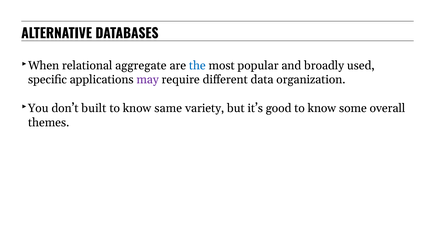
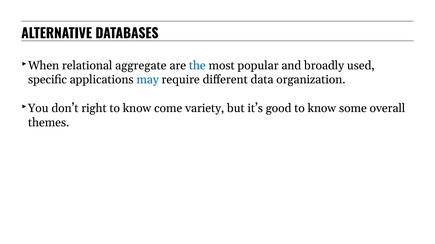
may colour: purple -> blue (148, 80)
built: built -> right (94, 108)
same: same -> come (168, 108)
